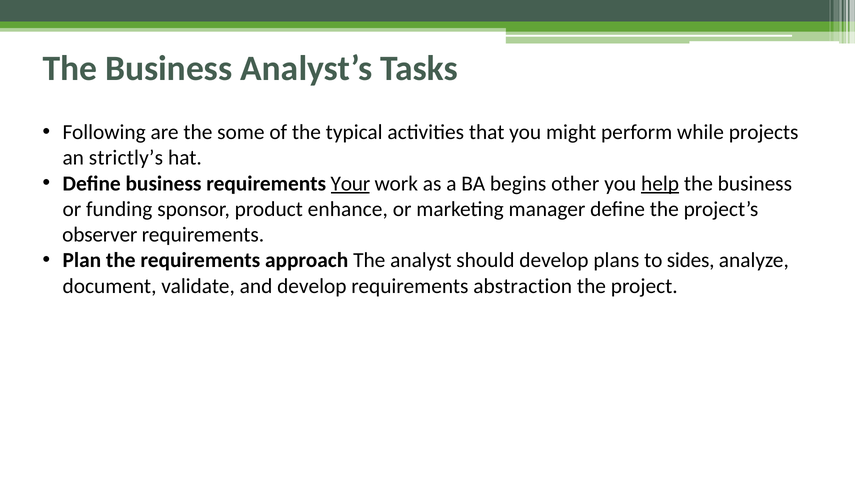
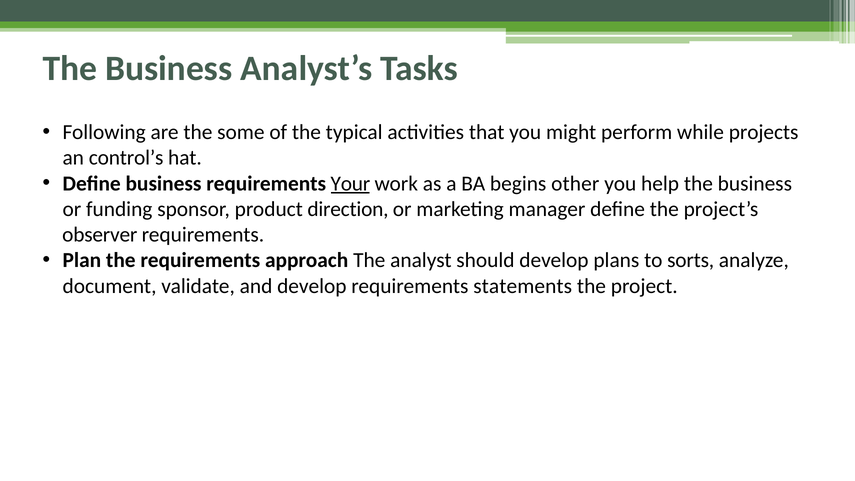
strictly’s: strictly’s -> control’s (126, 158)
help underline: present -> none (660, 183)
enhance: enhance -> direction (348, 209)
sides: sides -> sorts (691, 260)
abstraction: abstraction -> statements (523, 286)
